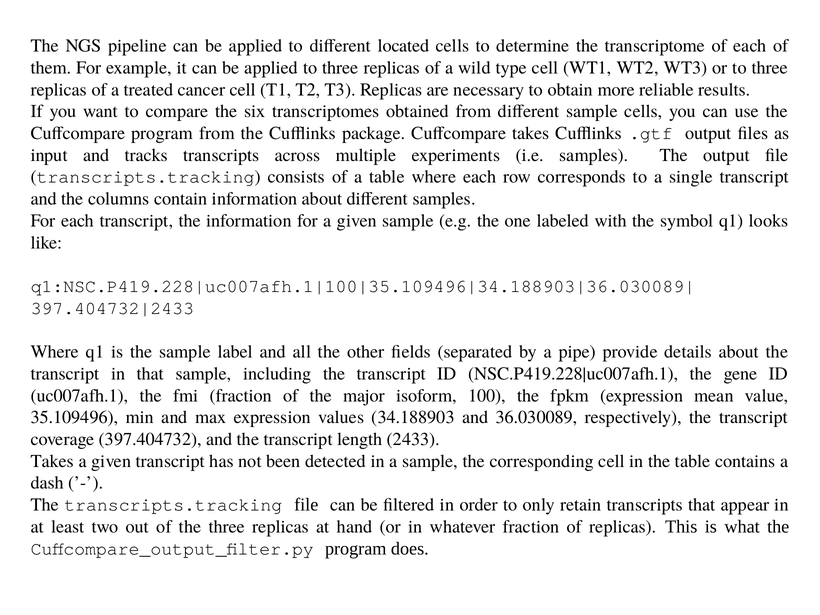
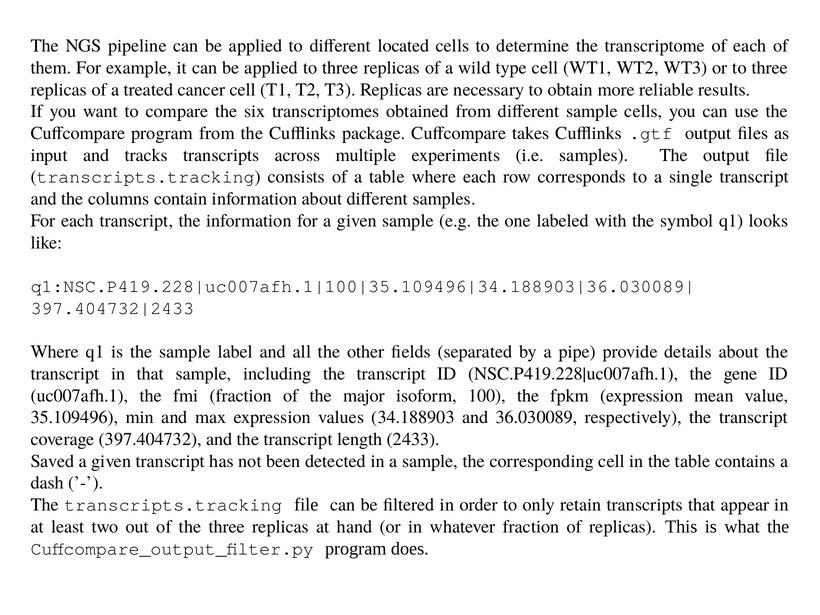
Takes: Takes -> Saved (52, 461)
